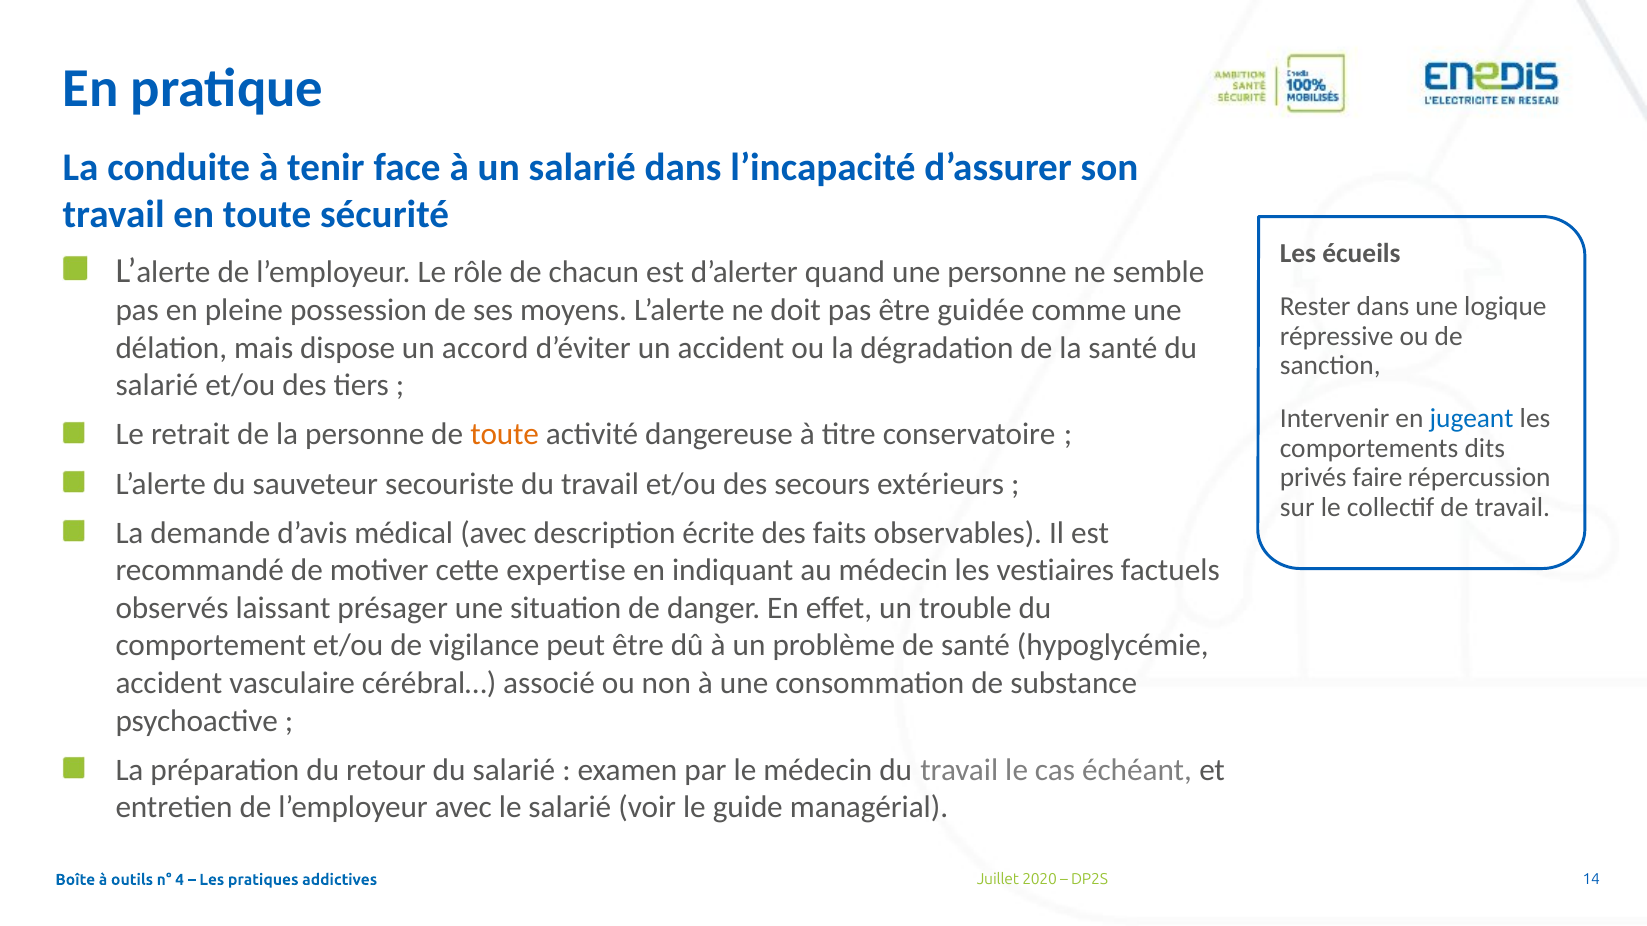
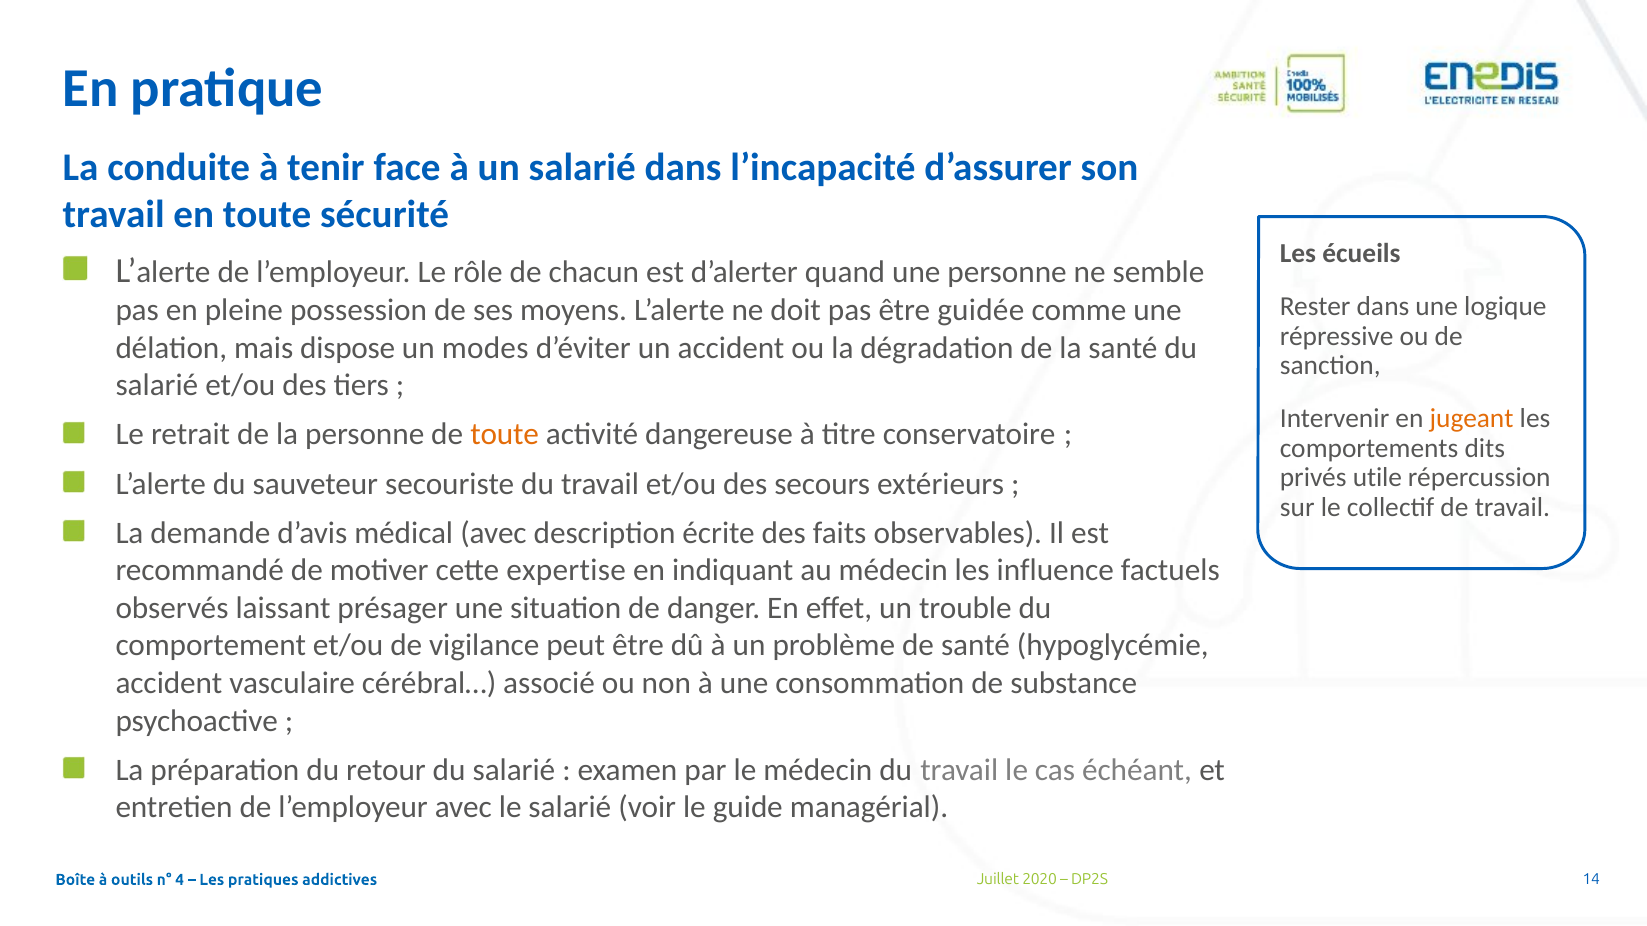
accord: accord -> modes (485, 348)
jugeant colour: blue -> orange (1472, 419)
faire: faire -> utile (1377, 478)
vestiaires: vestiaires -> influence (1055, 571)
